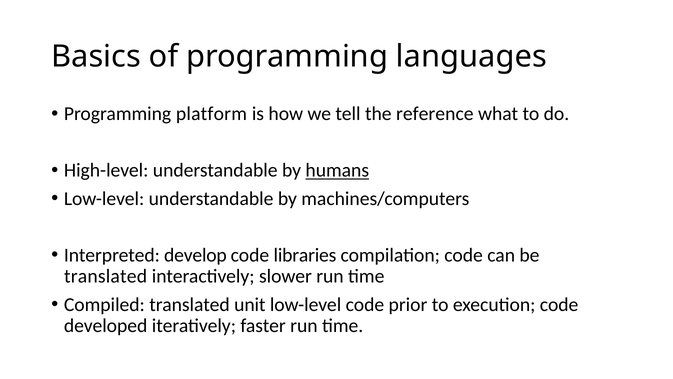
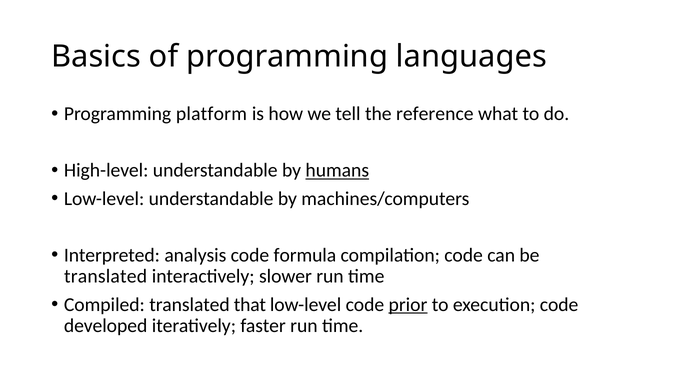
develop: develop -> analysis (195, 255)
libraries: libraries -> formula (305, 255)
unit: unit -> that (250, 304)
prior underline: none -> present (408, 304)
